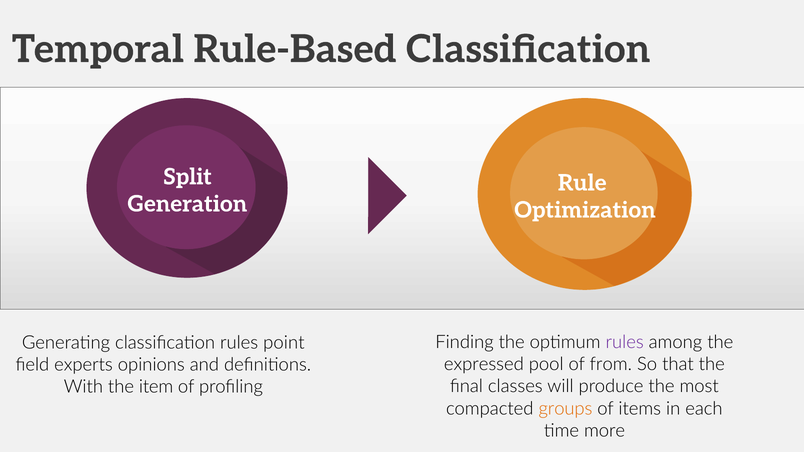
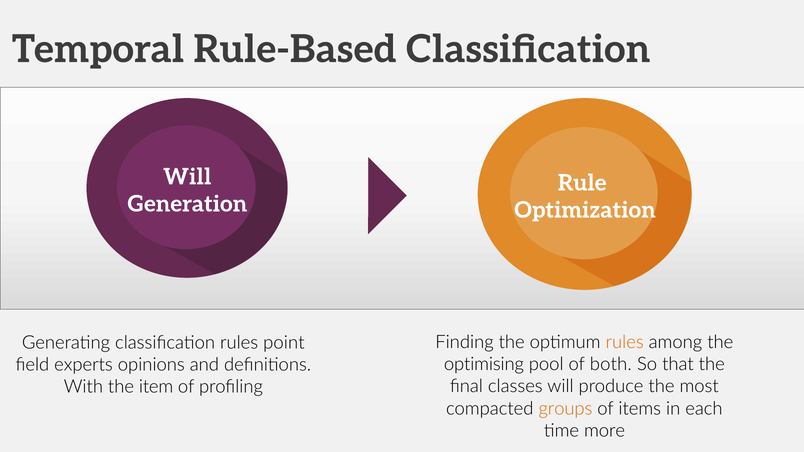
Split: Split -> Will (187, 177)
rules colour: purple -> orange (625, 342)
expressed: expressed -> optimising (484, 365)
from: from -> both (611, 365)
